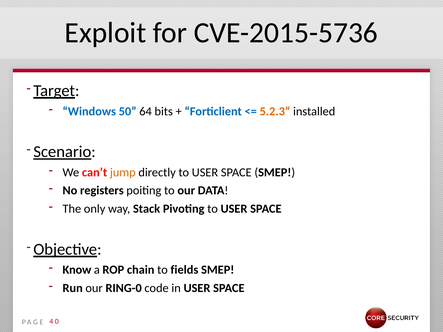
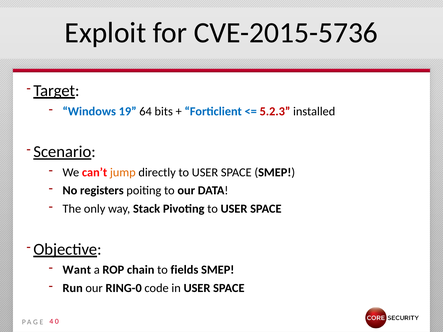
50: 50 -> 19 (128, 111)
5.2.3 colour: orange -> red (275, 111)
Know: Know -> Want (77, 270)
